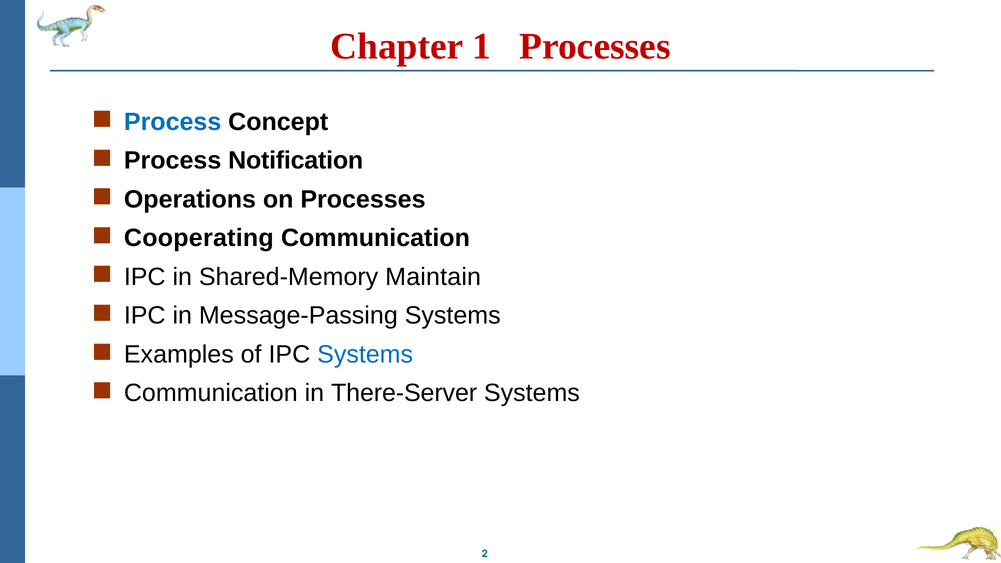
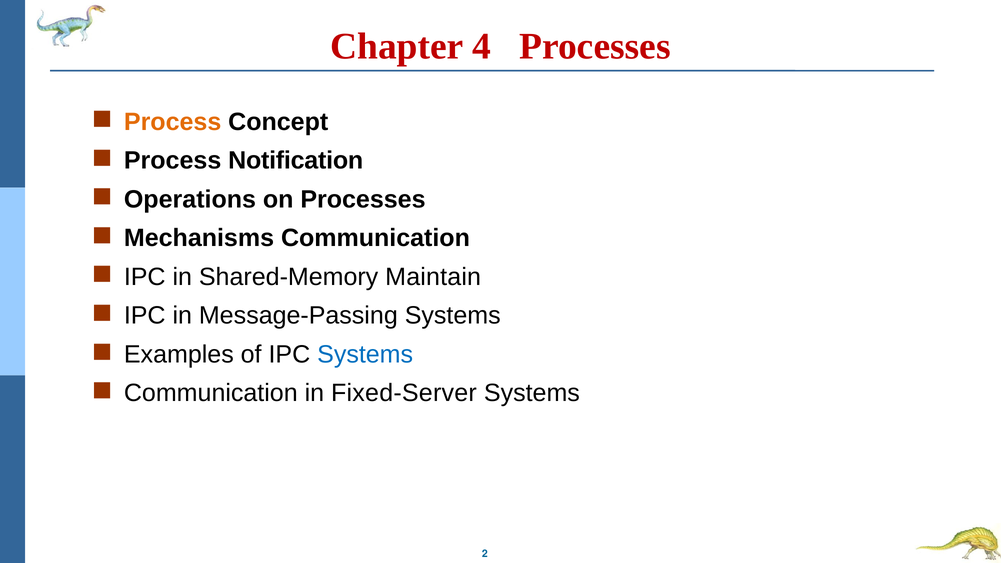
1: 1 -> 4 (482, 46)
Process colour: blue -> orange (173, 122)
Cooperating: Cooperating -> Mechanisms (199, 238)
There-Server: There-Server -> Fixed-Server (404, 393)
